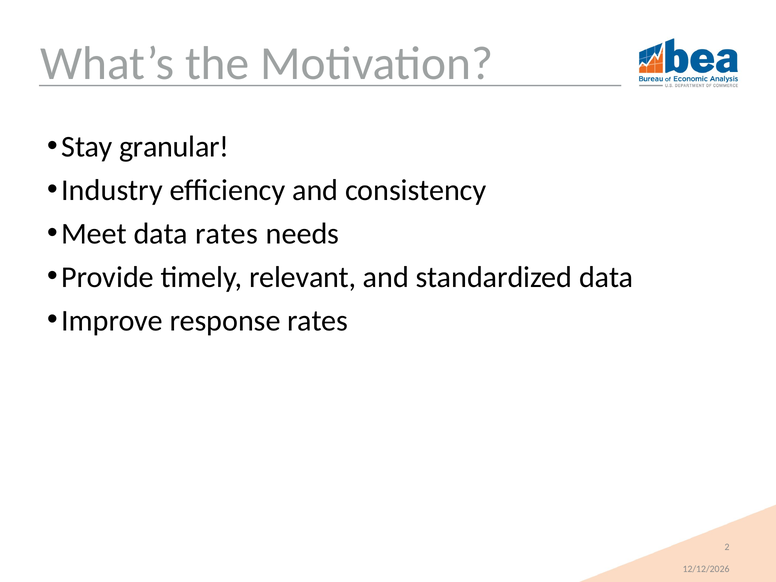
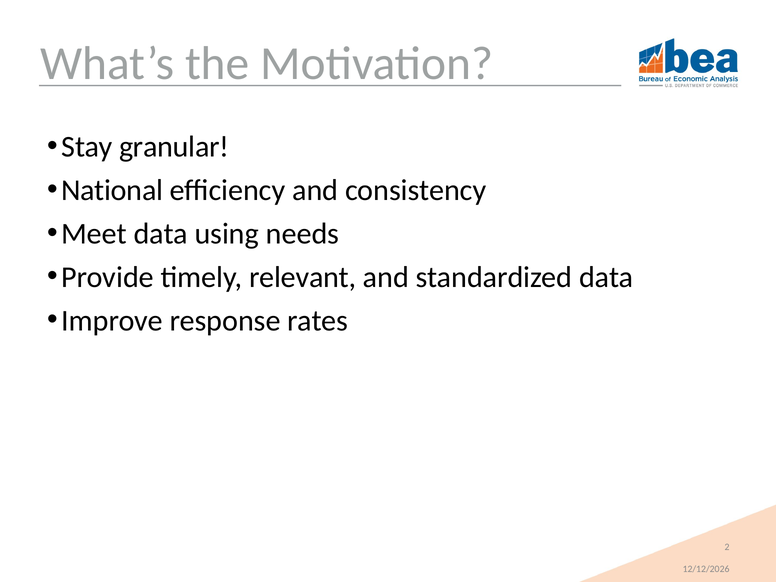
Industry: Industry -> National (112, 190)
data rates: rates -> using (227, 234)
